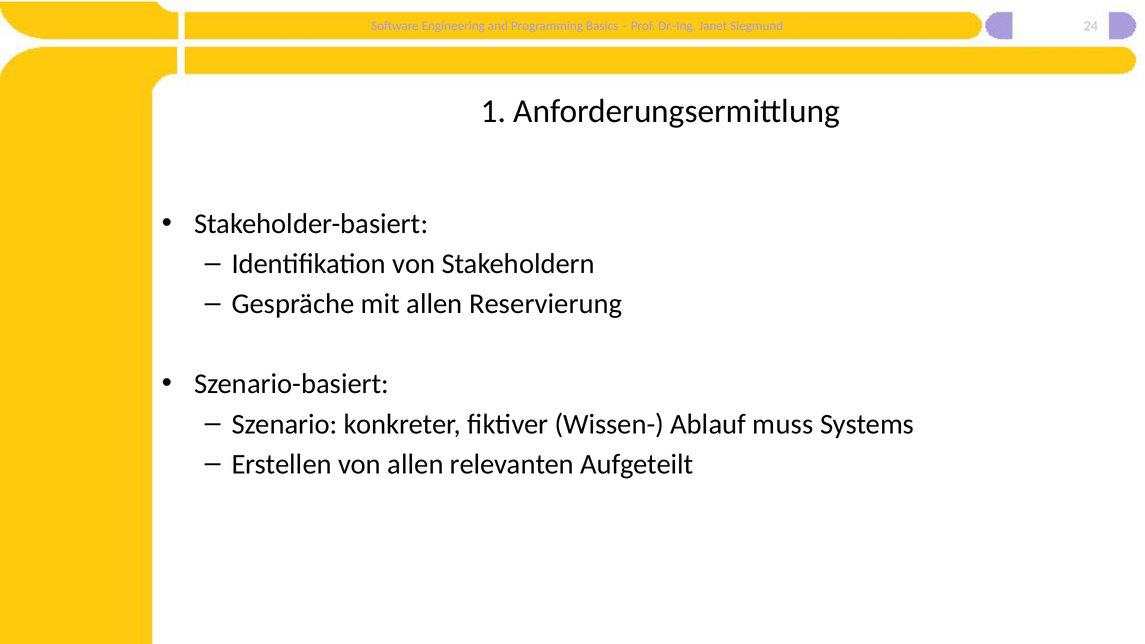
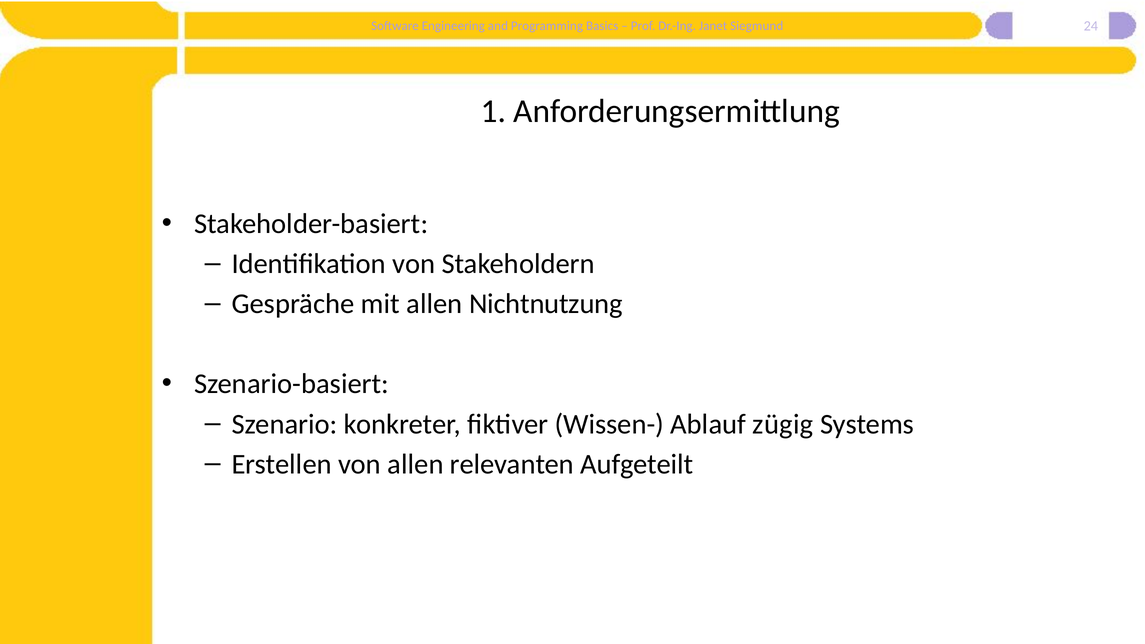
Reservierung: Reservierung -> Nichtnutzung (546, 304)
muss: muss -> zügig (783, 424)
